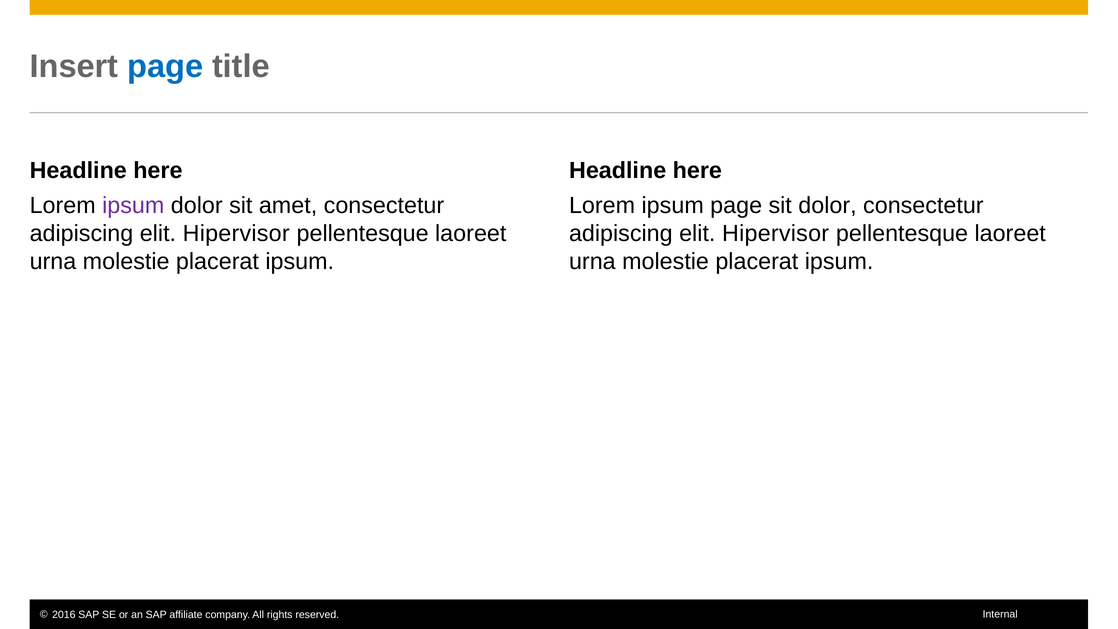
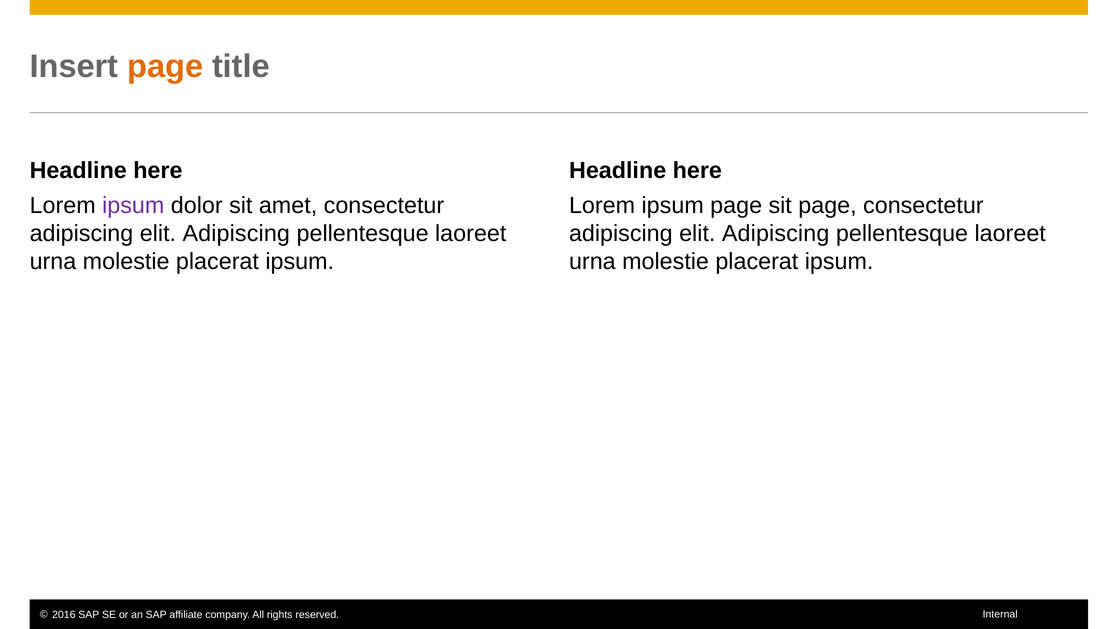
page colour: blue -> orange (165, 67)
sit dolor: dolor -> page (827, 206)
Hipervisor: Hipervisor -> Adipiscing (236, 234)
Hipervisor: Hipervisor -> Adipiscing (776, 234)
